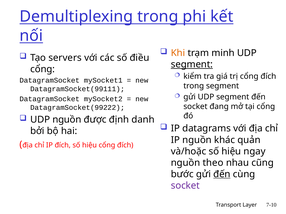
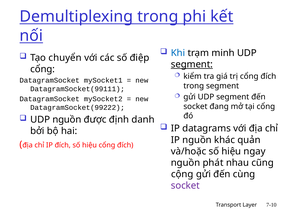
Khi colour: orange -> blue (178, 53)
servers: servers -> chuyển (65, 58)
điều: điều -> điệp (139, 58)
theo: theo -> phát (213, 163)
bước: bước -> cộng (182, 175)
đến underline: present -> none (222, 175)
